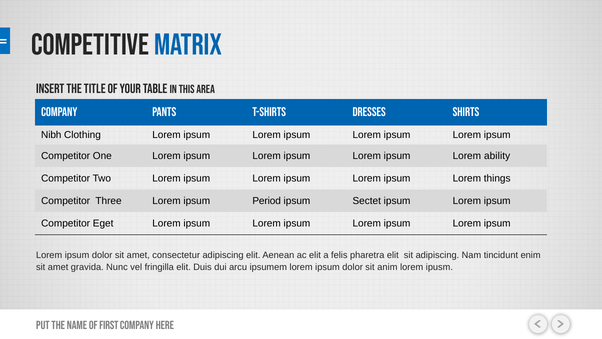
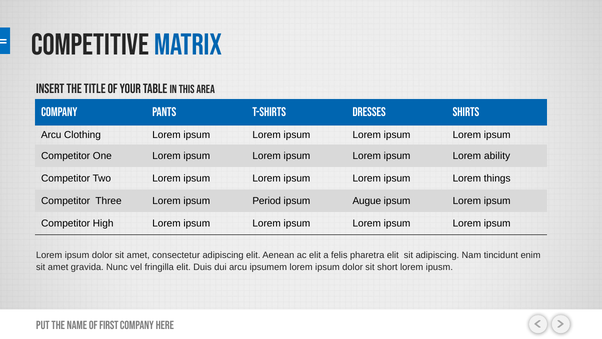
Nibh: Nibh -> Arcu (51, 135)
Sectet: Sectet -> Augue (367, 201)
Eget: Eget -> High (103, 223)
anim: anim -> short (387, 267)
